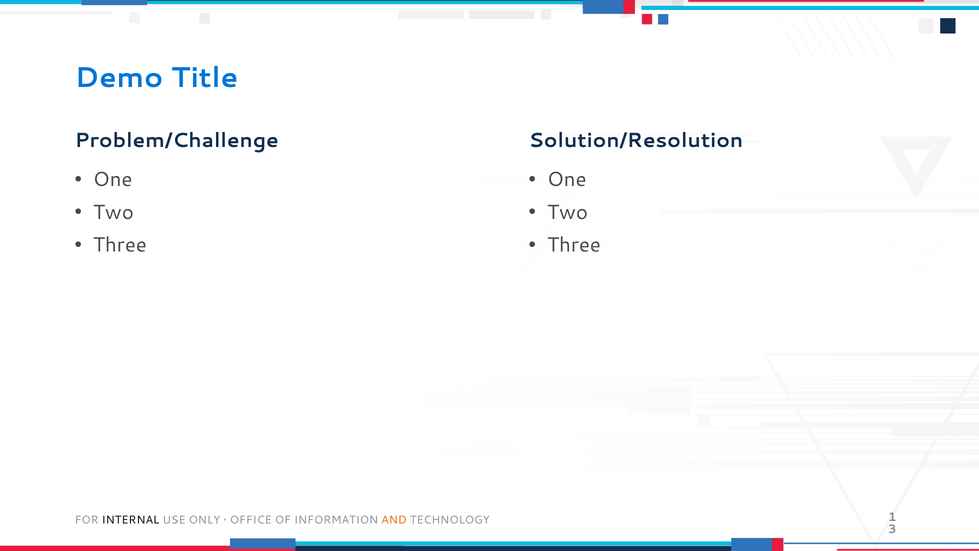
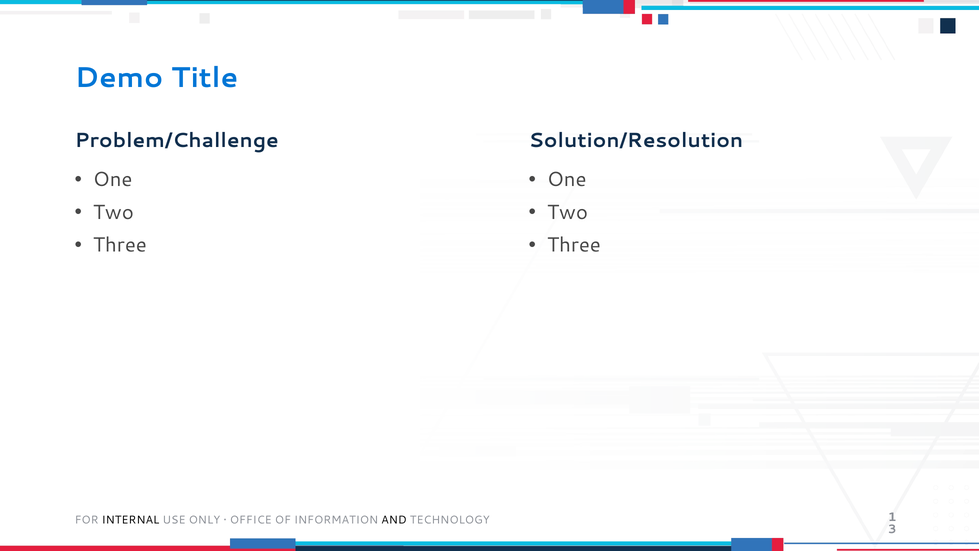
AND colour: orange -> black (394, 520)
